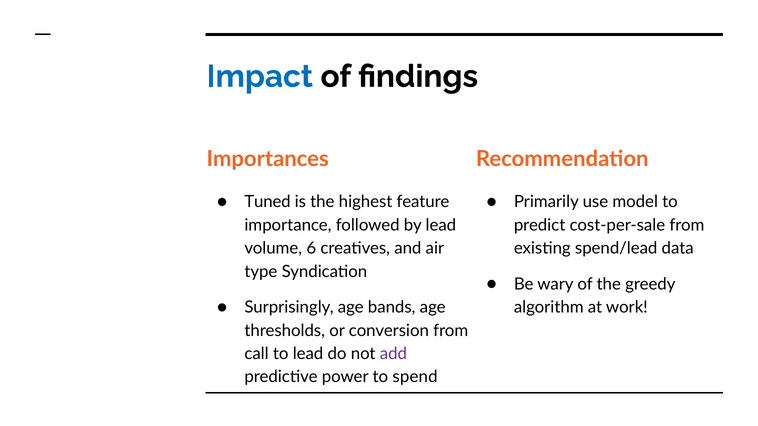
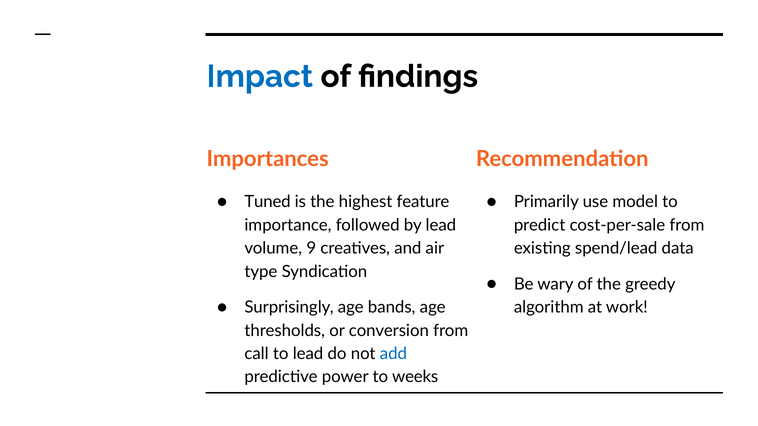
6: 6 -> 9 (311, 248)
add colour: purple -> blue (393, 354)
spend: spend -> weeks (415, 377)
